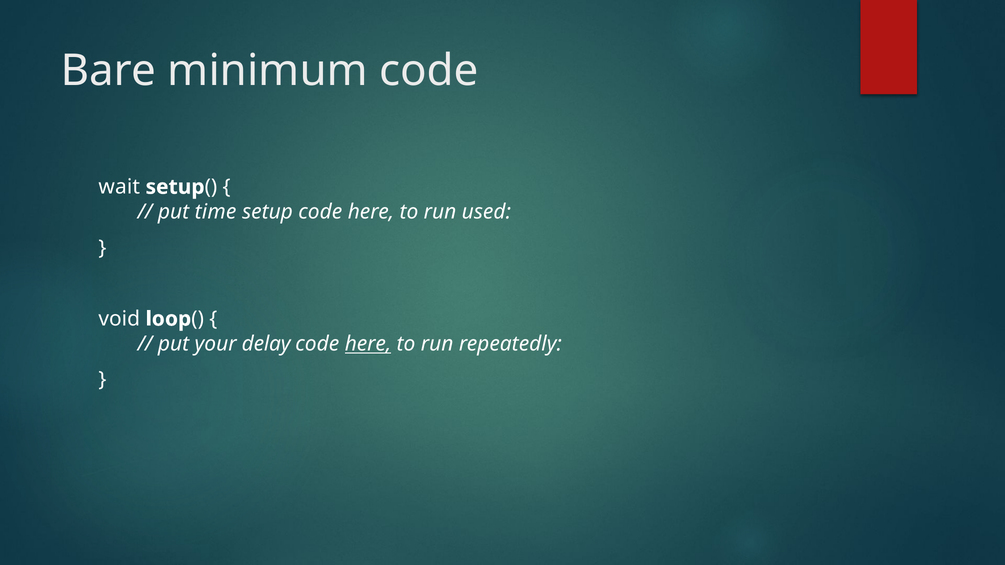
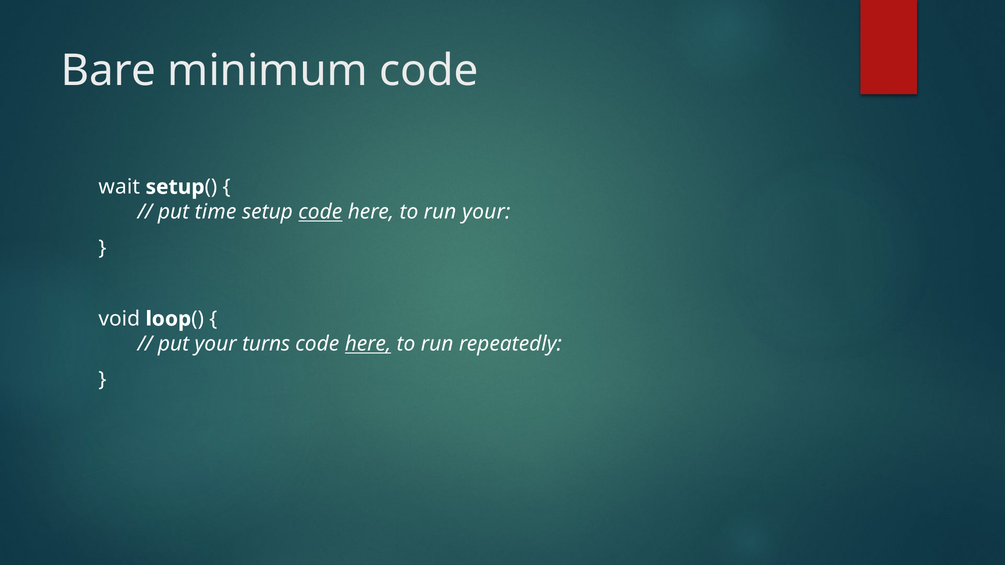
code underline: none -> present (320, 212)
run used: used -> your (486, 212)
delay: delay -> turns (266, 344)
